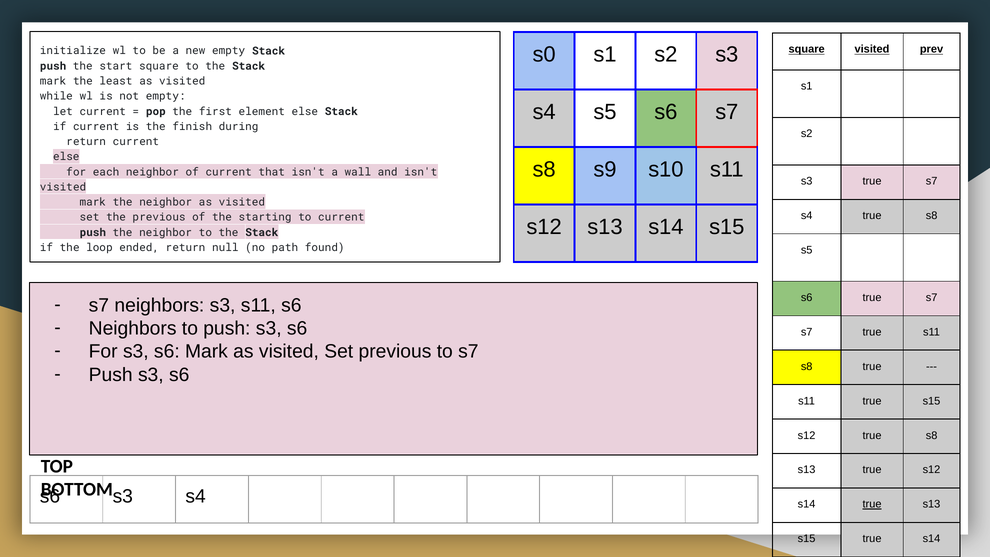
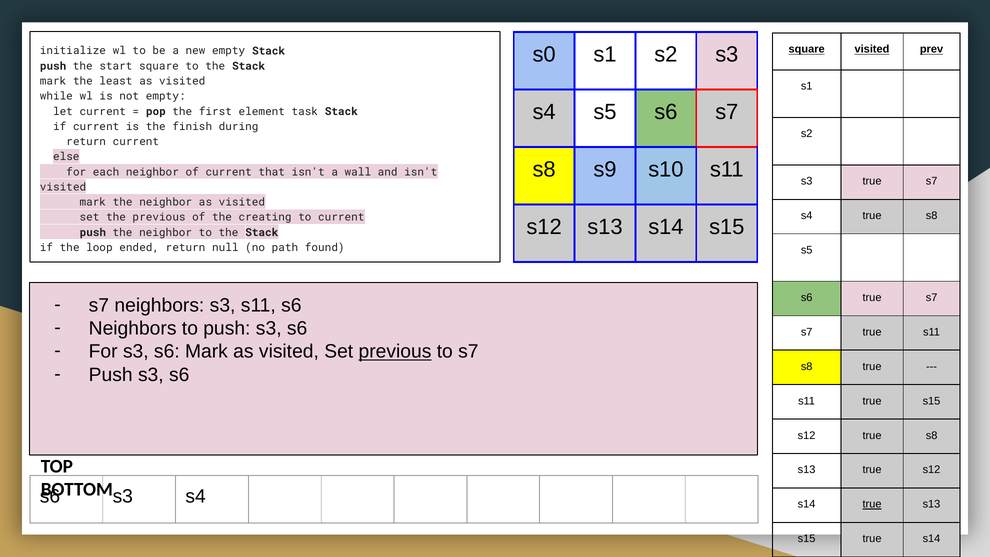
element else: else -> task (305, 111)
starting: starting -> creating (265, 217)
previous underline: none -> present (395, 352)
